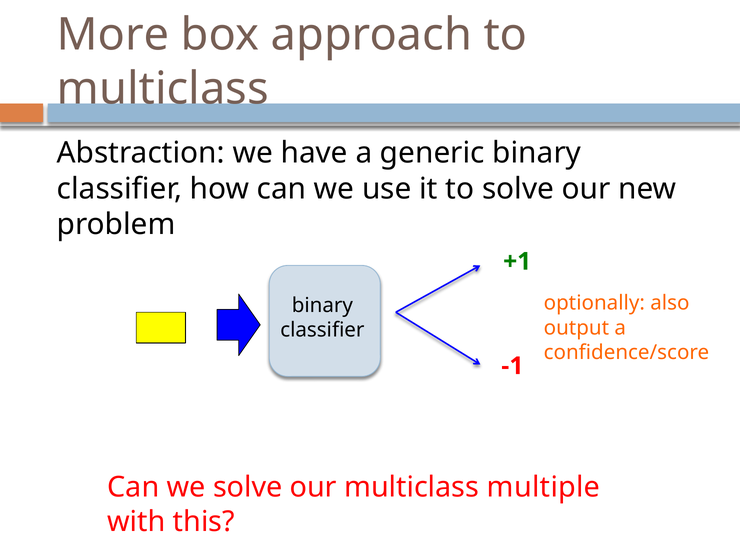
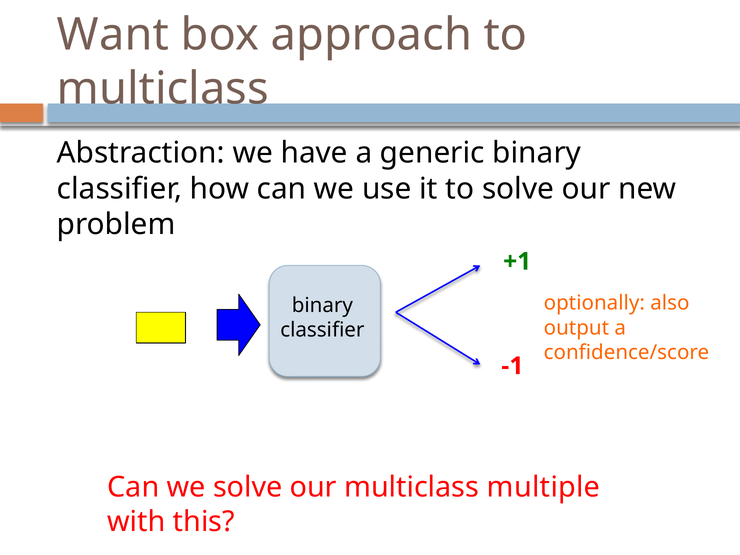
More: More -> Want (113, 35)
